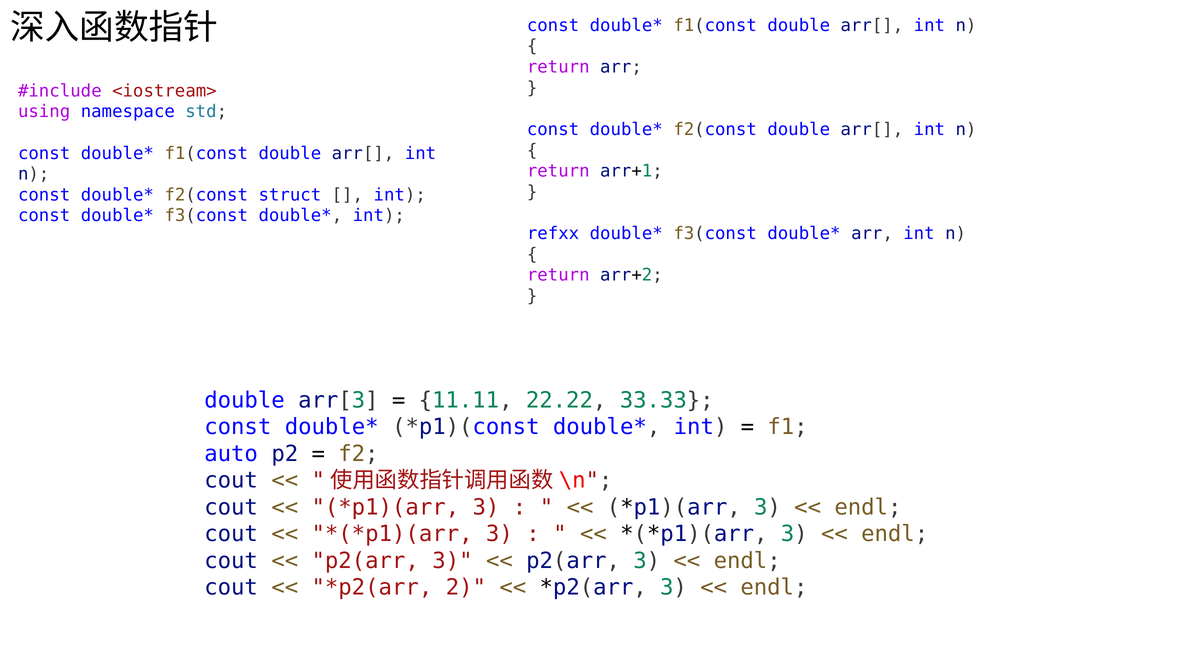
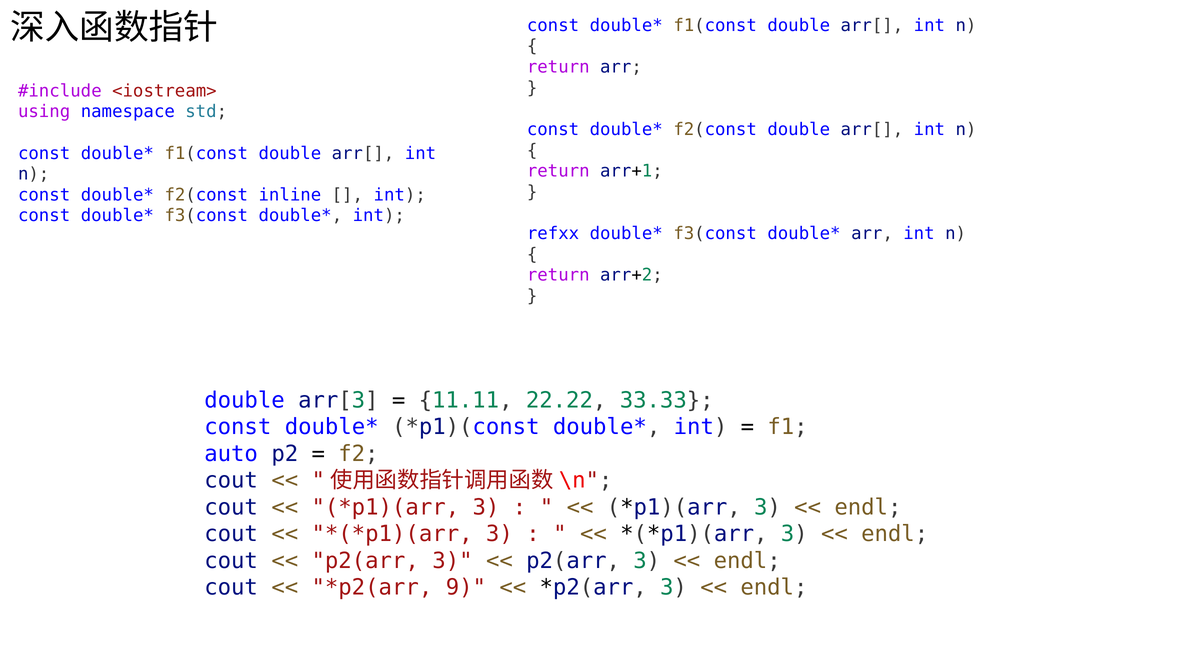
struct: struct -> inline (290, 195)
2: 2 -> 9 (466, 588)
